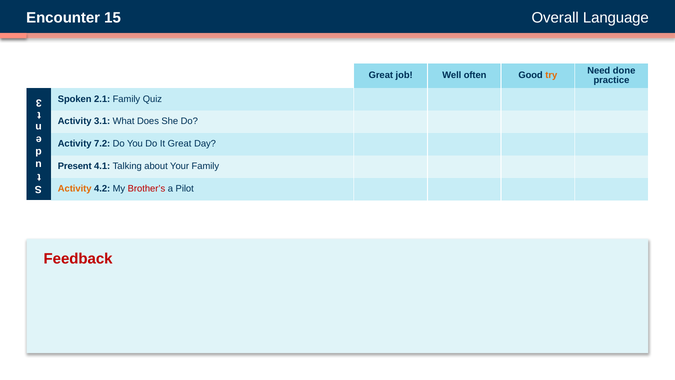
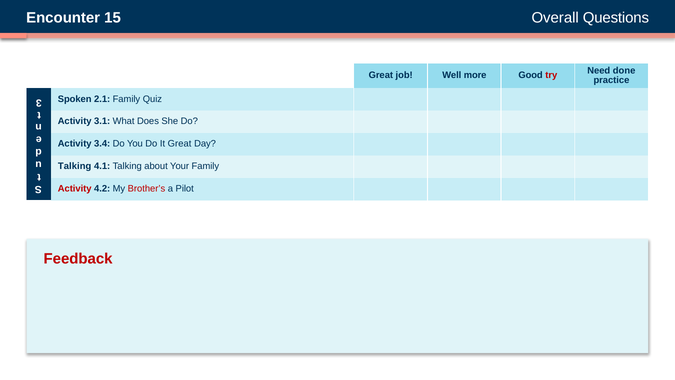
Language: Language -> Questions (616, 18)
often: often -> more (475, 75)
try colour: orange -> red (551, 75)
7.2: 7.2 -> 3.4 (102, 144)
Present: Present -> Talking (75, 166)
Activity colour: orange -> red (75, 189)
